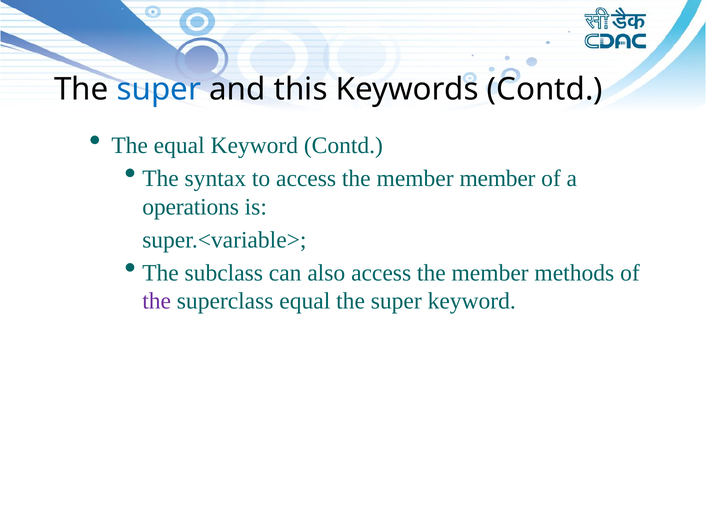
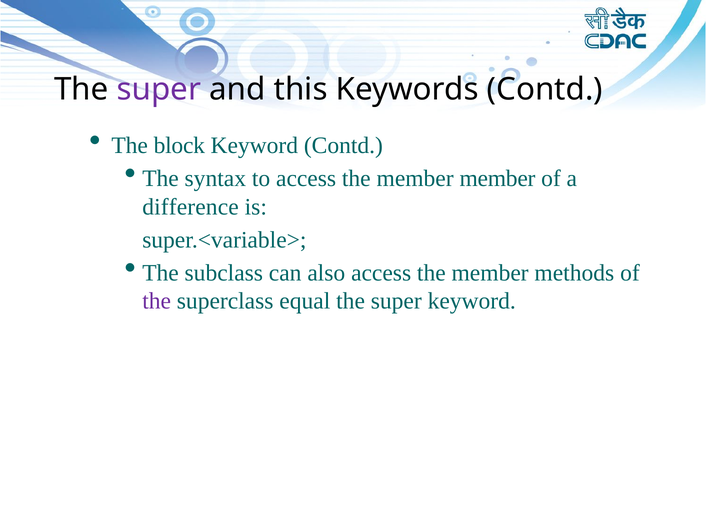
super colour: blue -> purple (159, 89)
The equal: equal -> block (179, 146)
operations: operations -> difference (190, 207)
